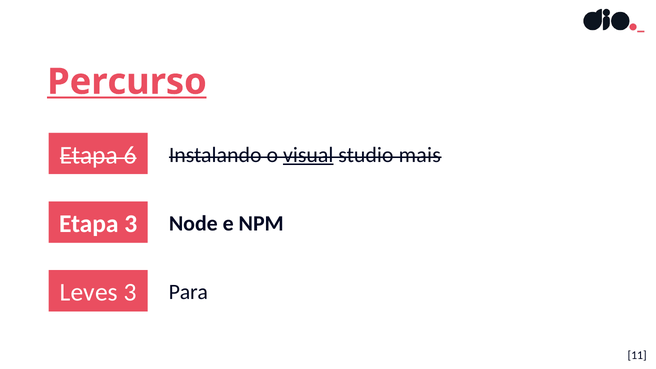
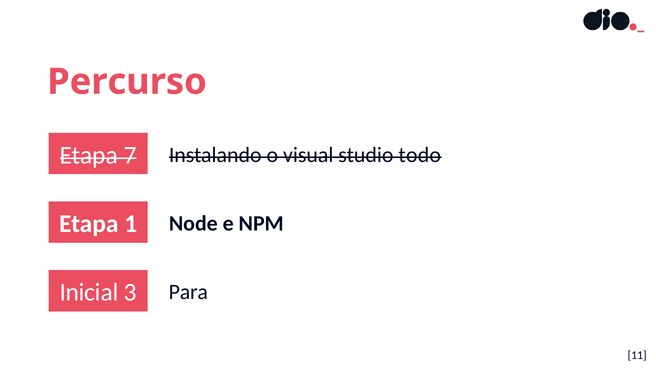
Percurso underline: present -> none (127, 82)
6: 6 -> 7 (130, 155)
visual underline: present -> none (308, 155)
mais: mais -> todo (420, 155)
Etapa 3: 3 -> 1 (131, 224)
Leves: Leves -> Inicial (89, 293)
